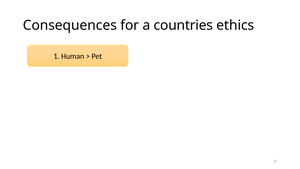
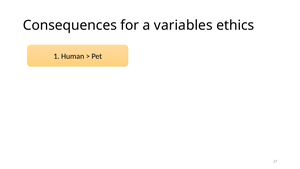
countries: countries -> variables (183, 25)
